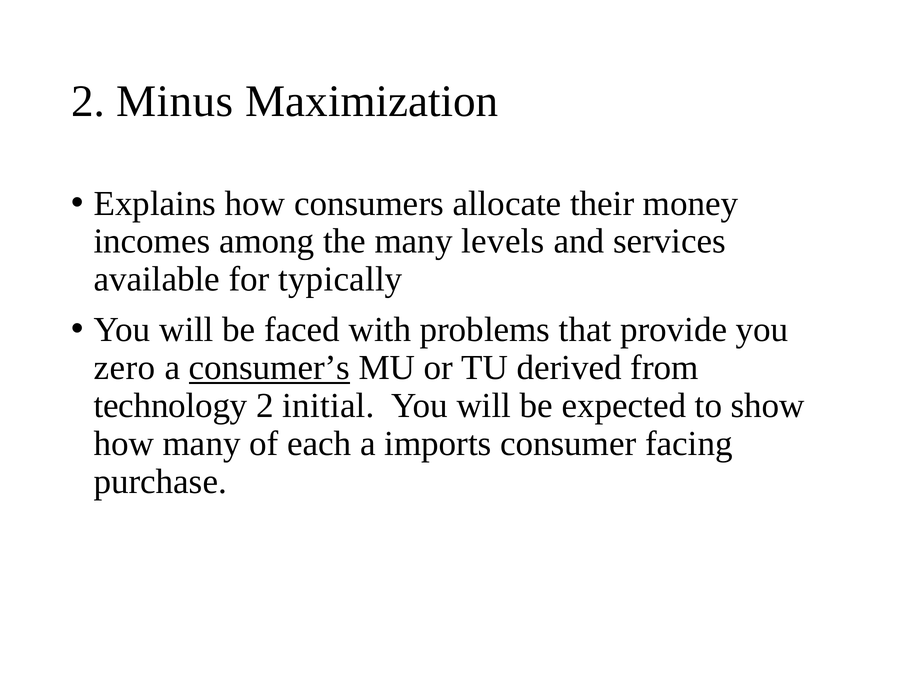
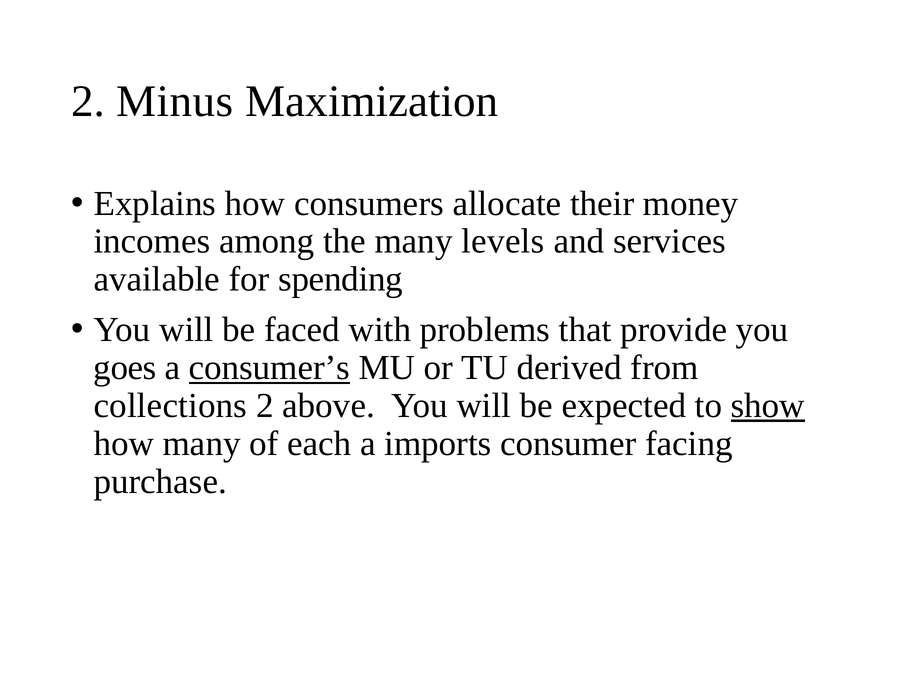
typically: typically -> spending (341, 279)
zero: zero -> goes (125, 368)
technology: technology -> collections (170, 406)
initial: initial -> above (329, 406)
show underline: none -> present (768, 406)
